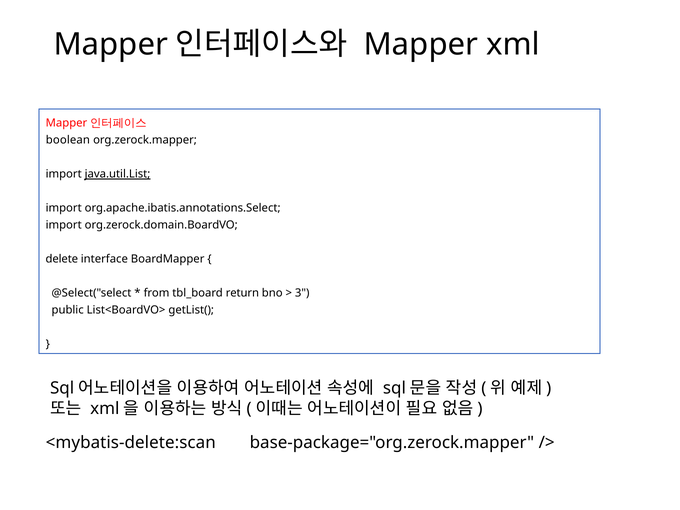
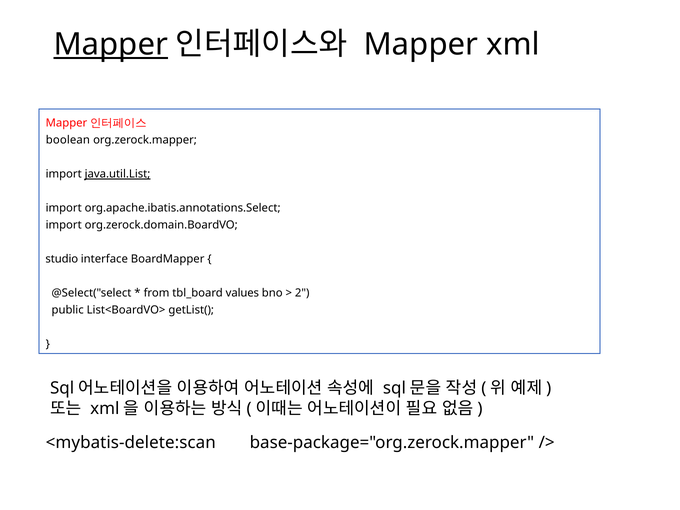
Mapper underline: none -> present (111, 44)
delete: delete -> studio (62, 259)
return: return -> values (242, 293)
3: 3 -> 2 (302, 293)
